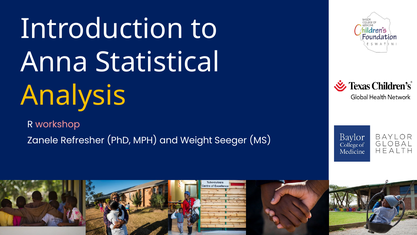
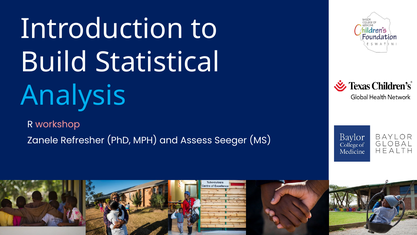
Anna: Anna -> Build (54, 62)
Analysis colour: yellow -> light blue (73, 96)
Weight: Weight -> Assess (196, 140)
